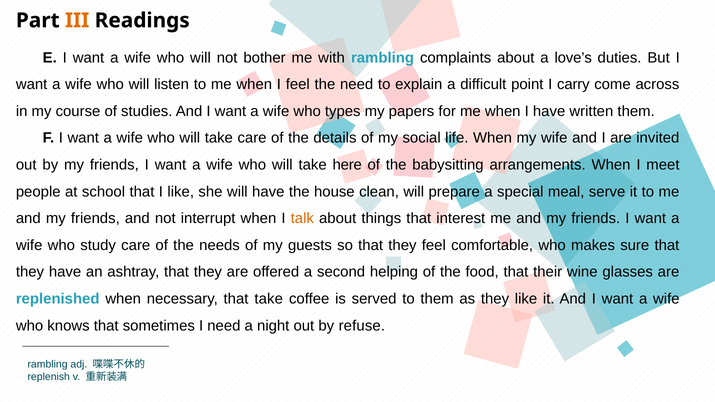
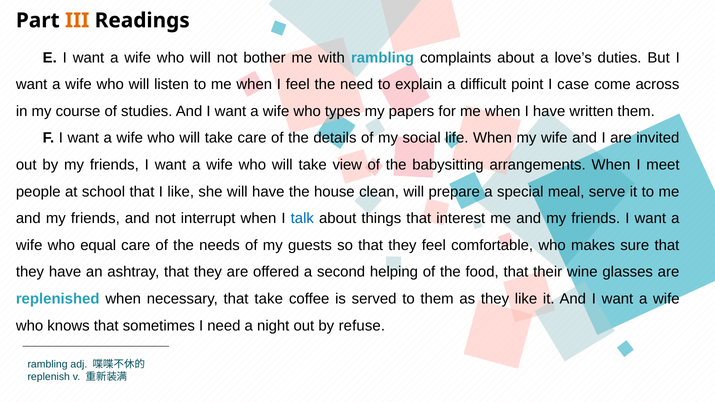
carry: carry -> case (573, 84)
here: here -> view (347, 165)
talk colour: orange -> blue (302, 219)
study: study -> equal (98, 245)
